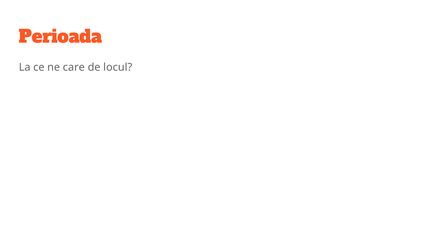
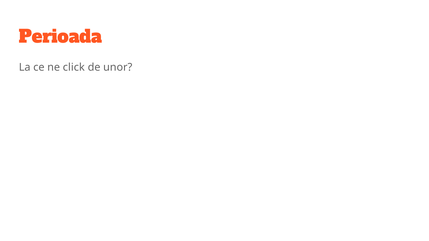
care: care -> click (74, 67)
locul: locul -> unor (118, 67)
